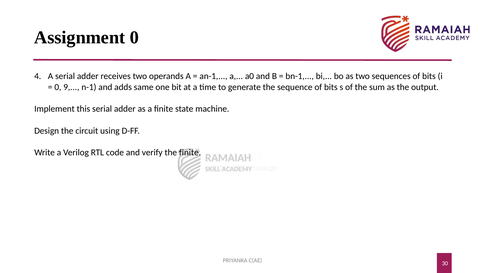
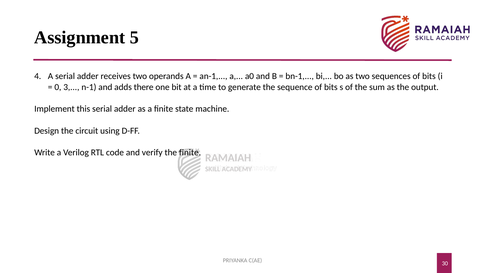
Assignment 0: 0 -> 5 (134, 37)
9: 9 -> 3 (71, 87)
same: same -> there (144, 87)
